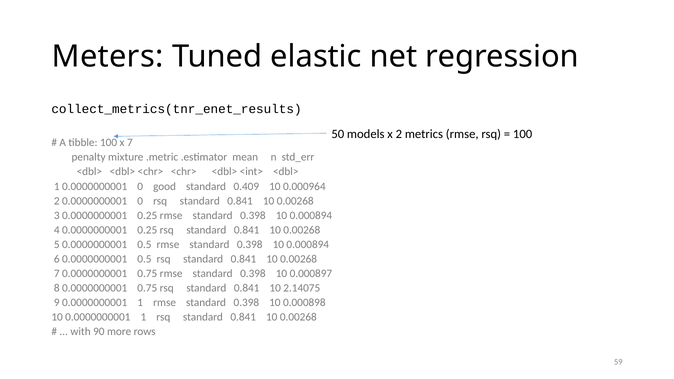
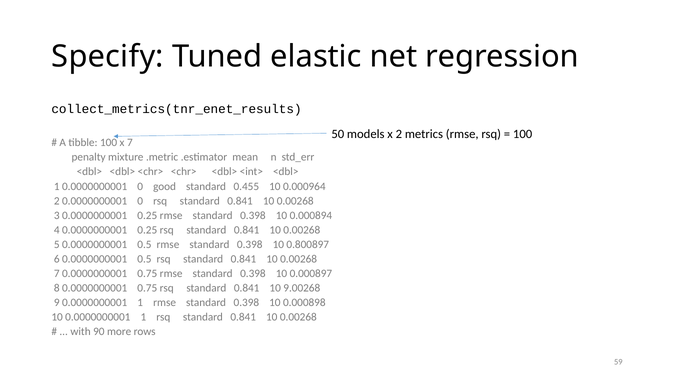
Meters: Meters -> Specify (108, 57)
0.409: 0.409 -> 0.455 (246, 186)
0.000894: 0.000894 -> 0.800897 (308, 245)
2.14075: 2.14075 -> 9.00268 (302, 288)
